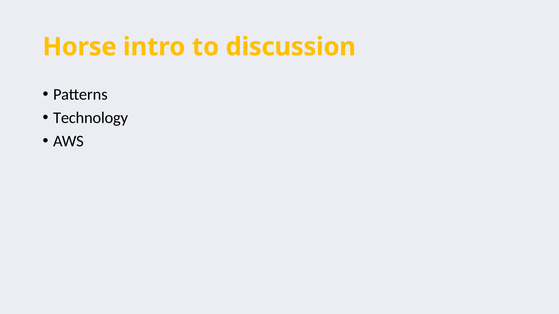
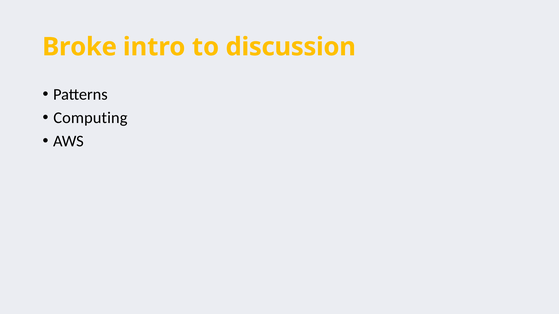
Horse: Horse -> Broke (80, 47)
Technology: Technology -> Computing (90, 118)
